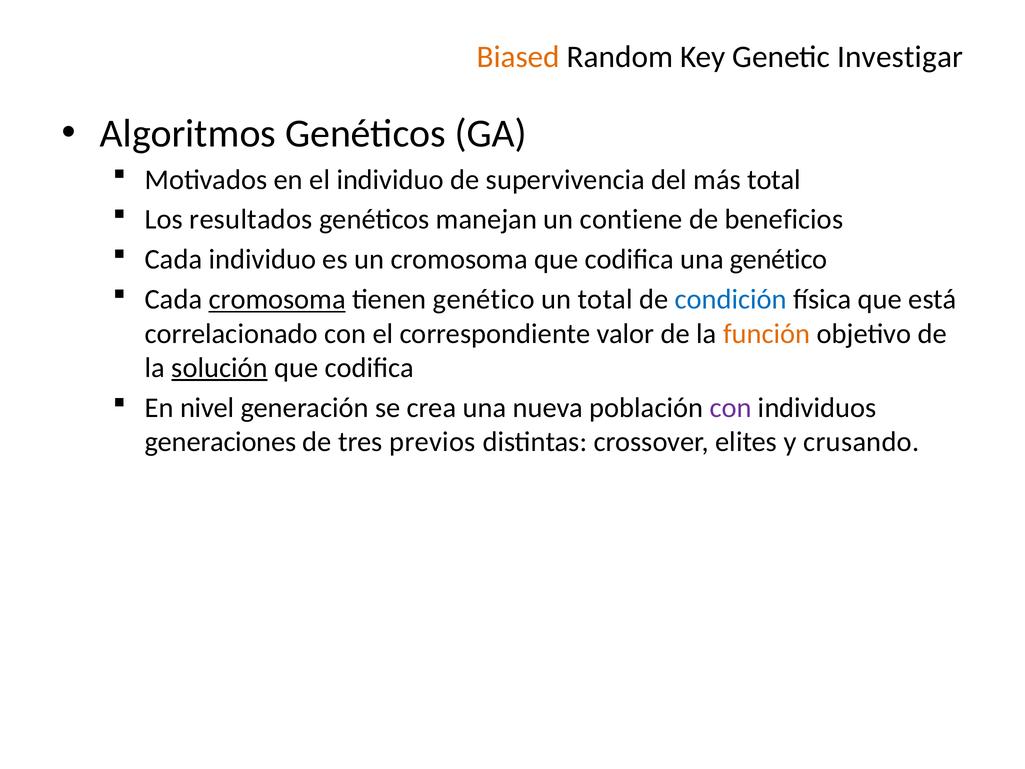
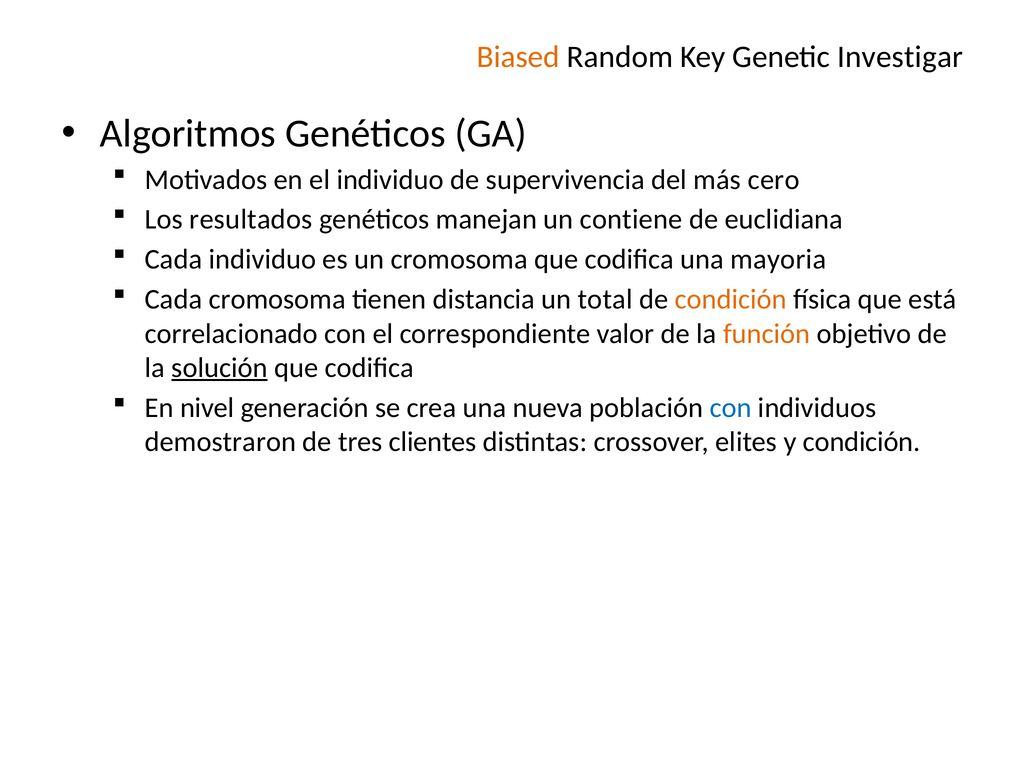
más total: total -> cero (774, 180)
beneficios: beneficios -> euclidiana (784, 219)
una genético: genético -> mayoria (778, 259)
cromosoma underline: present -> none (277, 299)
tienen genético: genético -> distancia (484, 299)
condición colour: blue -> orange (731, 299)
con colour: purple -> blue (731, 408)
generaciones: generaciones -> demostraron (220, 442)
previos: previos -> clientes (433, 442)
y crusando: crusando -> condición (862, 442)
